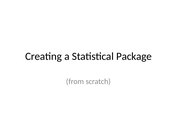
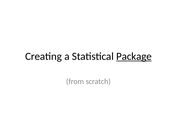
Package underline: none -> present (134, 56)
